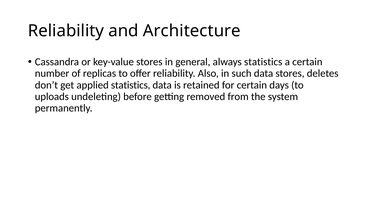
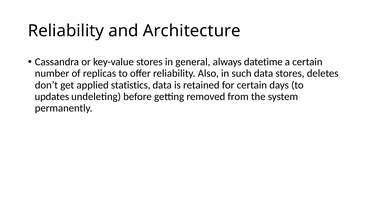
always statistics: statistics -> datetime (263, 62)
uploads: uploads -> updates (52, 97)
